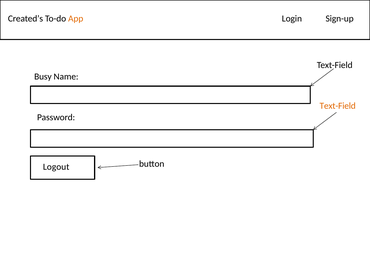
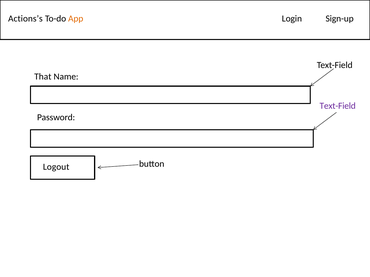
Created’s: Created’s -> Actions’s (25, 19)
Busy: Busy -> That (43, 77)
Text-Field colour: orange -> purple (338, 106)
